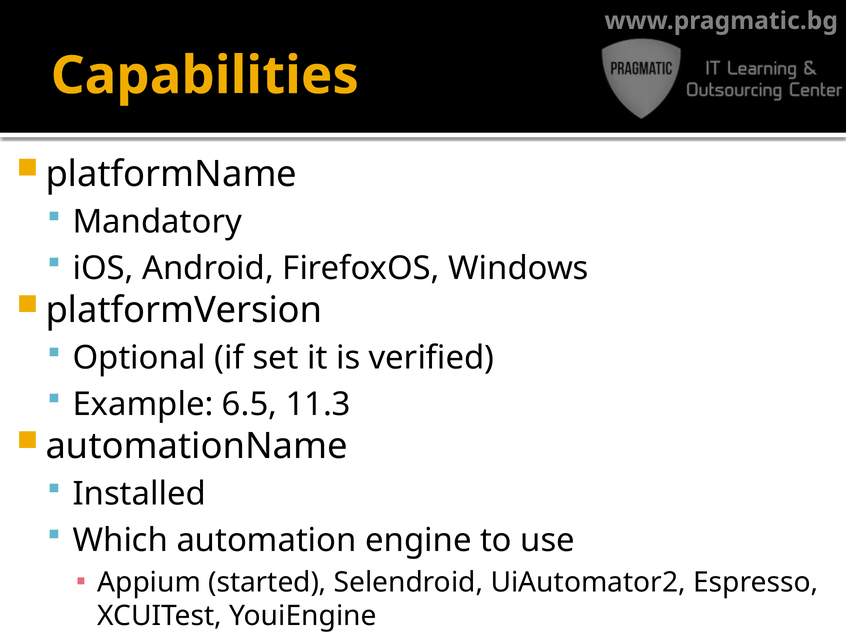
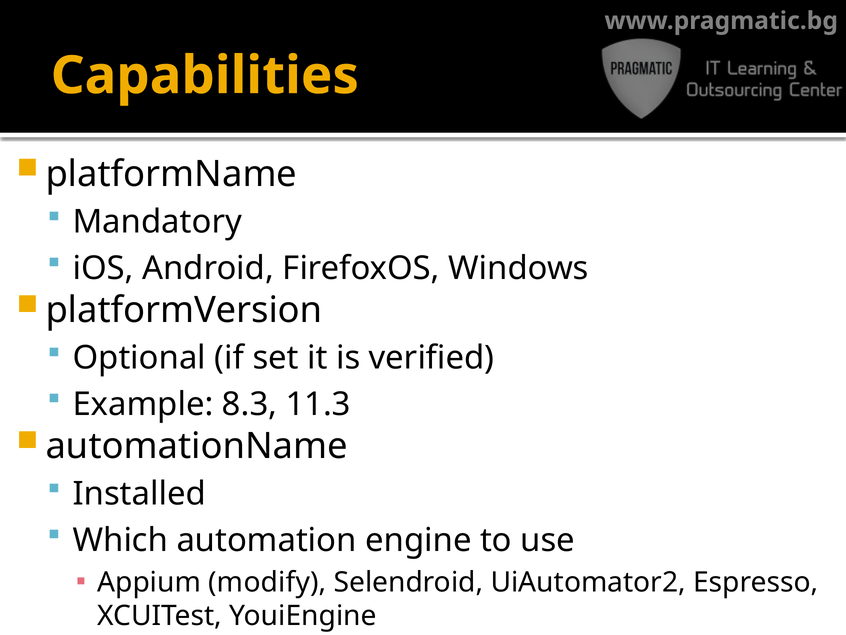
6.5: 6.5 -> 8.3 (250, 404)
started: started -> modify (267, 582)
